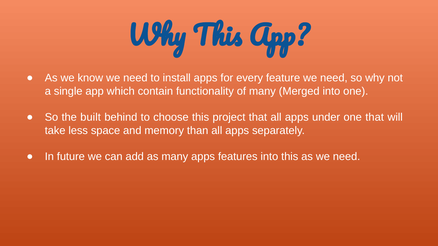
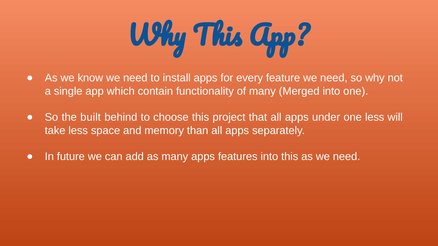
one that: that -> less (375, 118)
